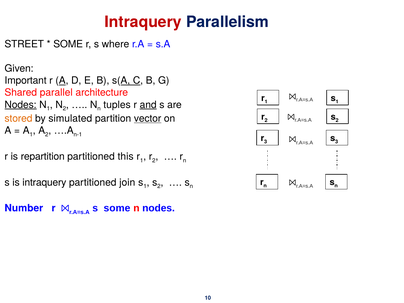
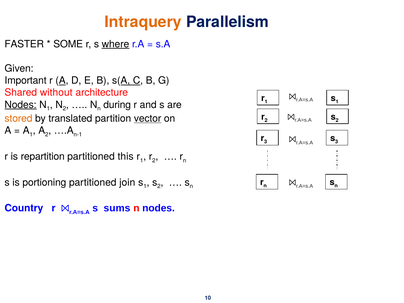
Intraquery colour: red -> orange (143, 22)
STREET: STREET -> FASTER (24, 44)
where underline: none -> present (116, 44)
parallel: parallel -> without (56, 93)
tuples: tuples -> during (117, 105)
and underline: present -> none (148, 105)
simulated: simulated -> translated (70, 118)
is intraquery: intraquery -> portioning (44, 182)
Number: Number -> Country (24, 208)
s some: some -> sums (117, 208)
